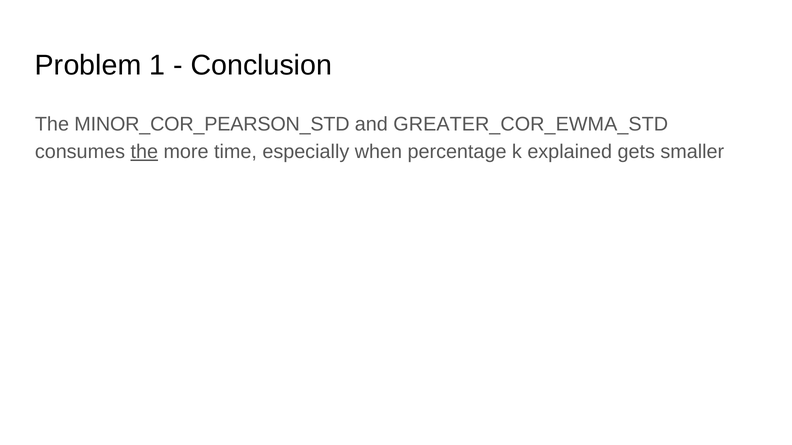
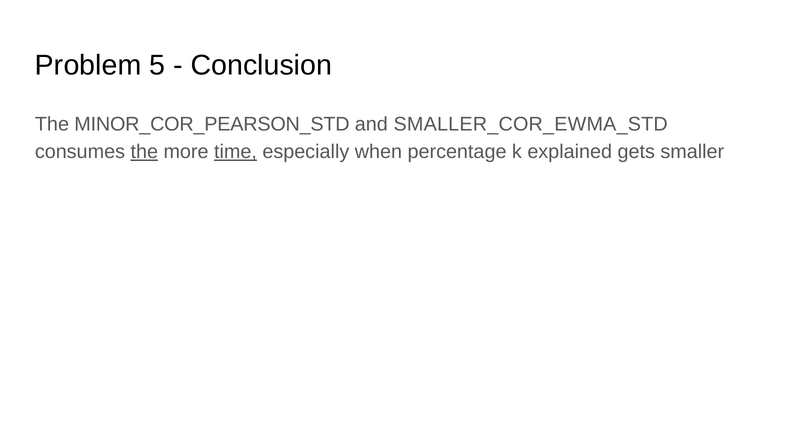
1: 1 -> 5 (157, 66)
GREATER_COR_EWMA_STD: GREATER_COR_EWMA_STD -> SMALLER_COR_EWMA_STD (531, 125)
time underline: none -> present (235, 152)
